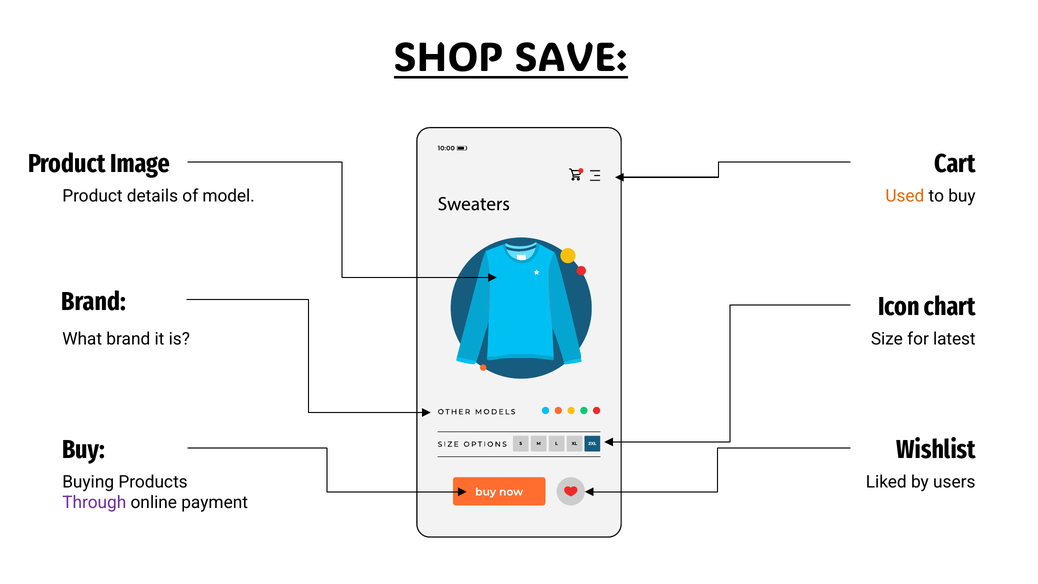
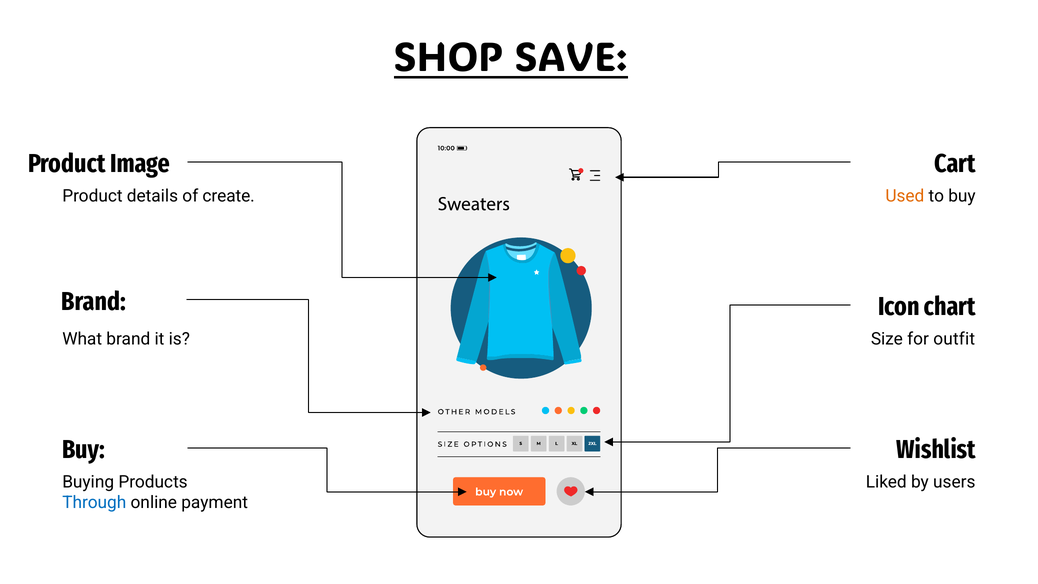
model: model -> create (229, 196)
latest: latest -> outfit (954, 339)
Through colour: purple -> blue (94, 503)
